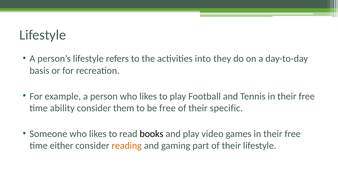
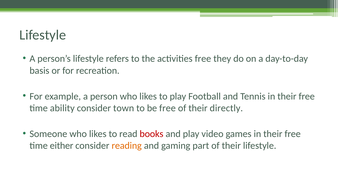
activities into: into -> free (203, 59)
them: them -> town (124, 108)
specific: specific -> directly (226, 108)
books colour: black -> red (152, 134)
